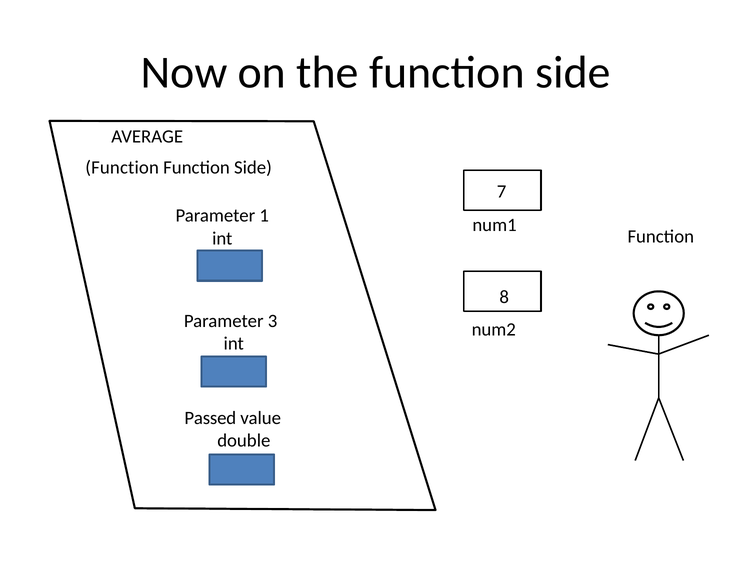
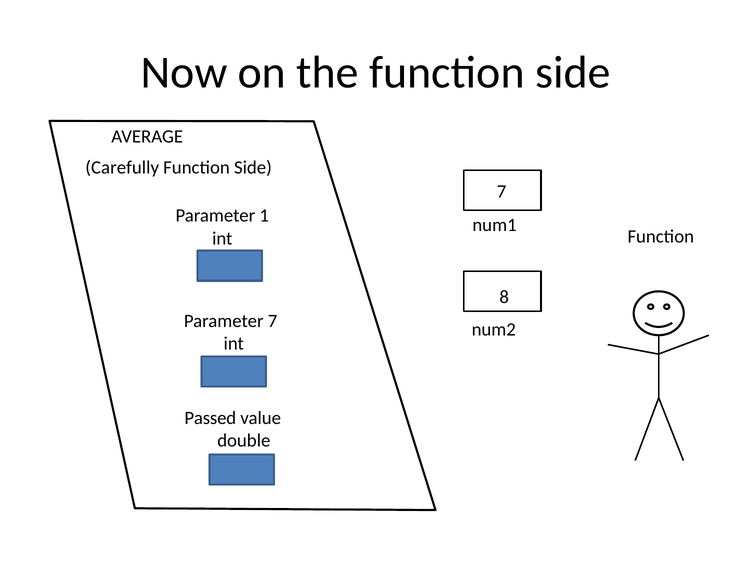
Function: Function -> Carefully (122, 167)
Parameter 3: 3 -> 7 (273, 321)
